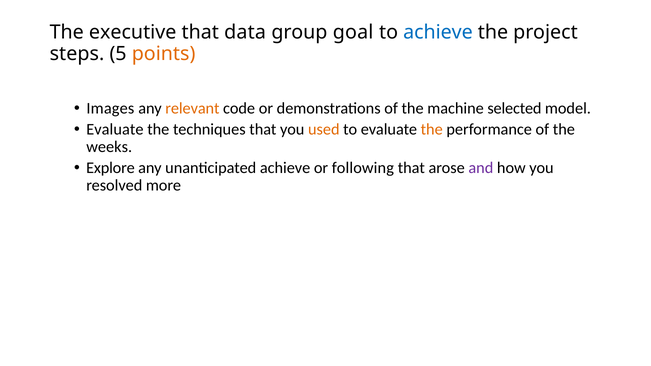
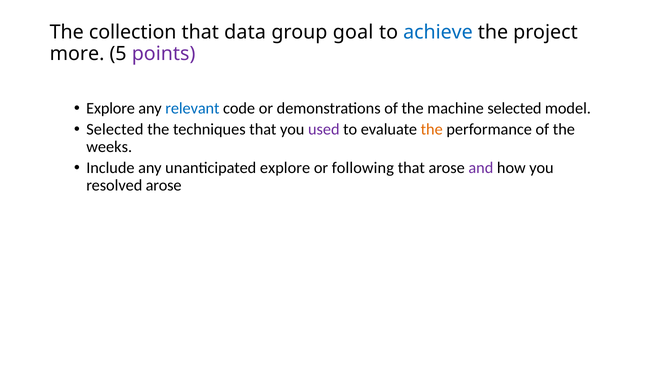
executive: executive -> collection (133, 32)
steps: steps -> more (77, 54)
points colour: orange -> purple (164, 54)
Images: Images -> Explore (111, 109)
relevant colour: orange -> blue (192, 109)
Evaluate: Evaluate -> Selected (115, 130)
used colour: orange -> purple (324, 130)
Explore: Explore -> Include (110, 168)
unanticipated achieve: achieve -> explore (285, 168)
resolved more: more -> arose (164, 186)
